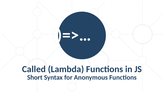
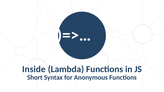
Called: Called -> Inside (34, 69)
